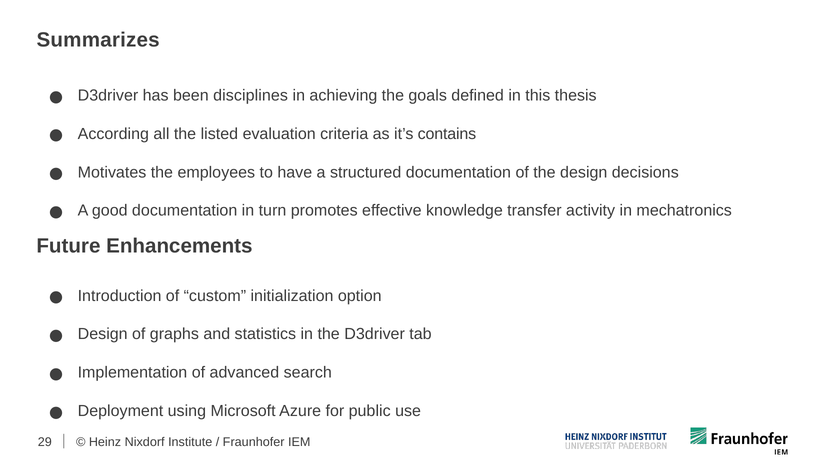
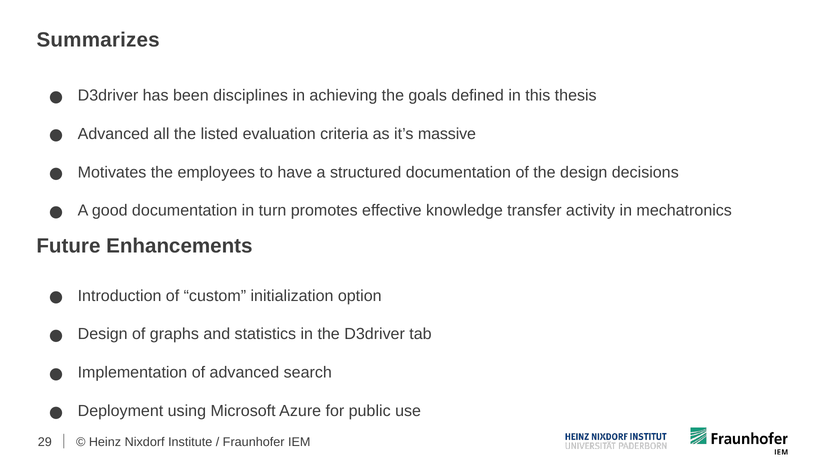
According: According -> Advanced (113, 134)
contains: contains -> massive (447, 134)
